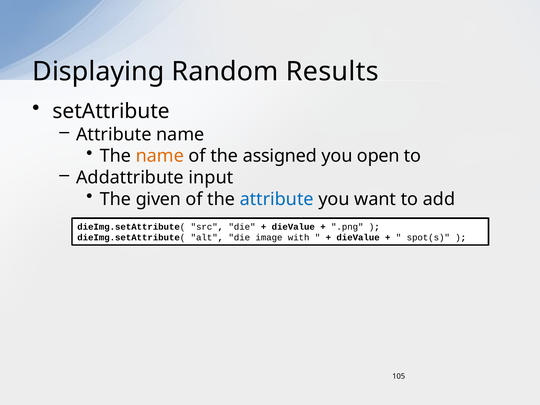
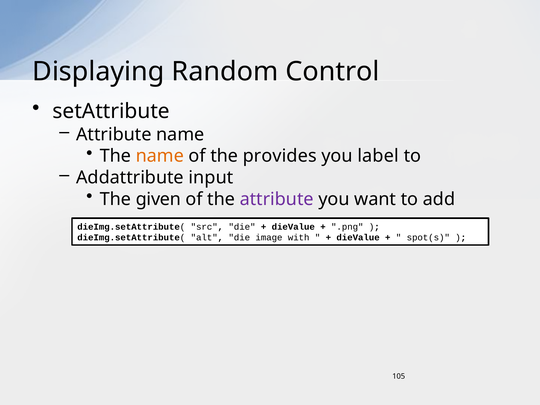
Results: Results -> Control (332, 72)
assigned: assigned -> provides (280, 156)
open: open -> label (378, 156)
attribute colour: blue -> purple (277, 199)
